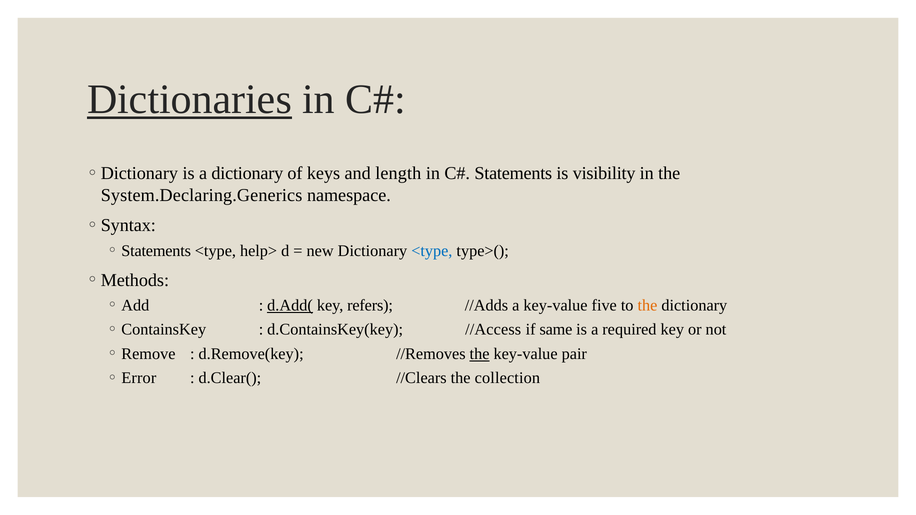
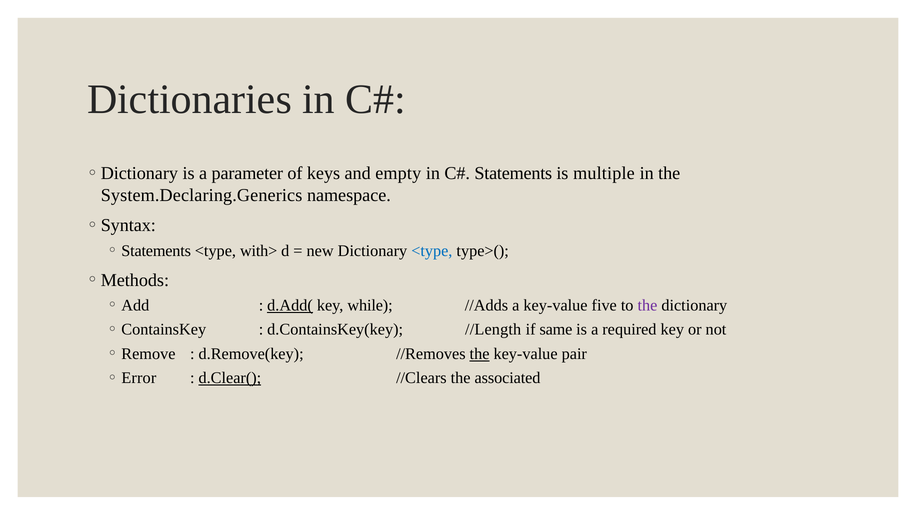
Dictionaries underline: present -> none (189, 100)
a dictionary: dictionary -> parameter (247, 174)
length: length -> empty (398, 174)
visibility: visibility -> multiple (604, 174)
help>: help> -> with> (259, 251)
refers: refers -> while (370, 305)
the colour: orange -> purple (647, 305)
//Access: //Access -> //Length (493, 330)
d.Clear( underline: none -> present (230, 378)
collection: collection -> associated (508, 378)
